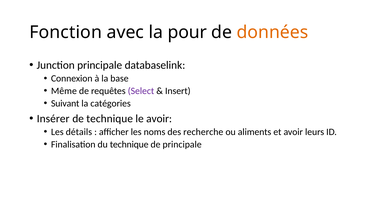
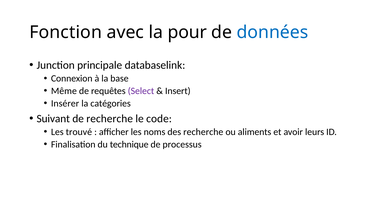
données colour: orange -> blue (272, 32)
Suivant: Suivant -> Insérer (65, 103)
Insérer: Insérer -> Suivant (53, 118)
de technique: technique -> recherche (110, 118)
le avoir: avoir -> code (159, 118)
détails: détails -> trouvé (79, 132)
de principale: principale -> processus (182, 144)
